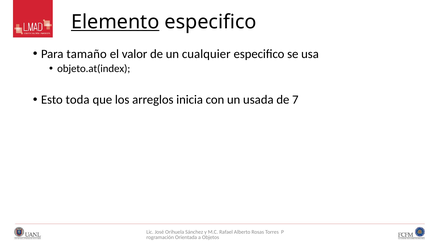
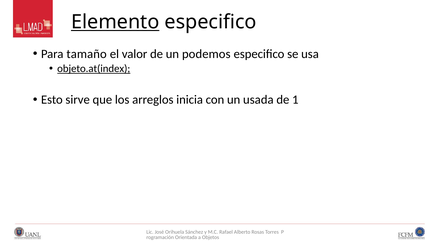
cualquier: cualquier -> podemos (206, 54)
objeto.at(index underline: none -> present (94, 69)
toda: toda -> sirve (78, 100)
7: 7 -> 1 (295, 100)
